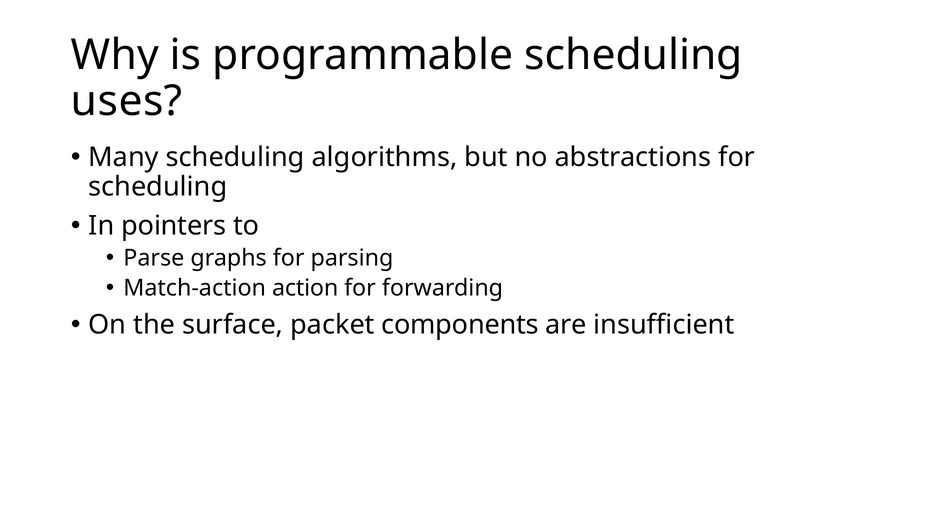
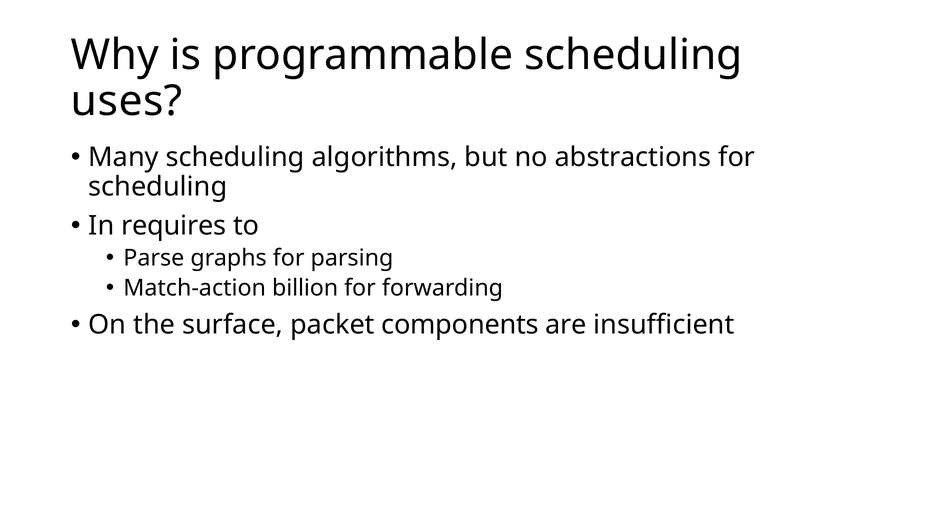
pointers: pointers -> requires (174, 226)
action: action -> billion (305, 288)
